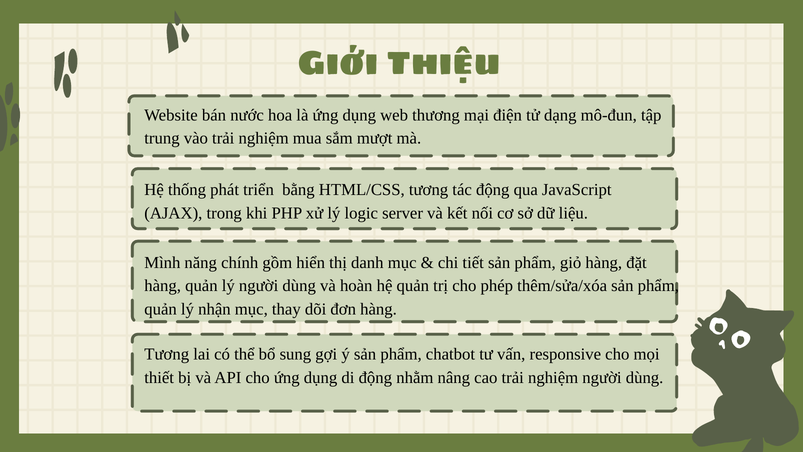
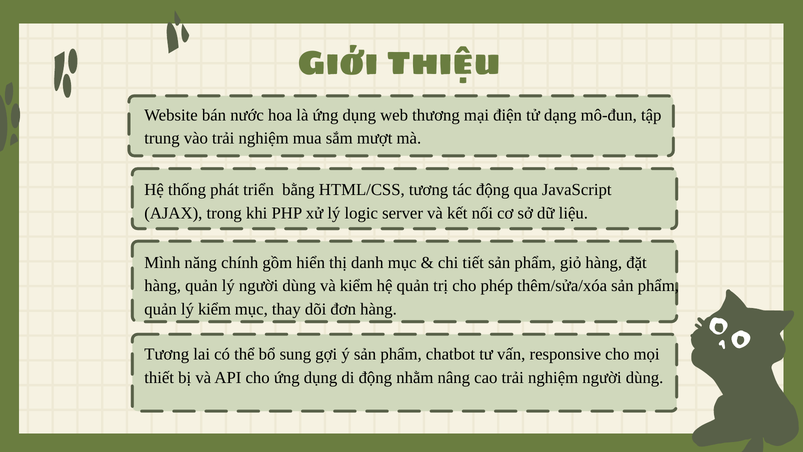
và hoàn: hoàn -> kiểm (356, 286)
lý nhận: nhận -> kiểm (214, 309)
